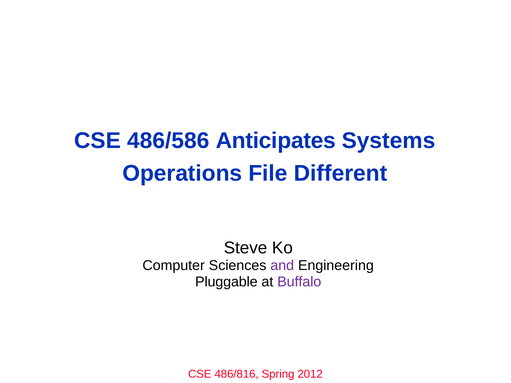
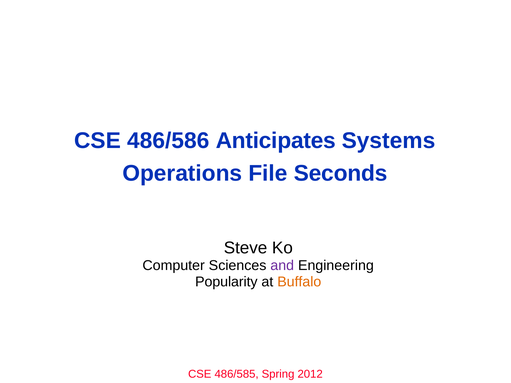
Different: Different -> Seconds (341, 173)
Pluggable: Pluggable -> Popularity (226, 282)
Buffalo colour: purple -> orange (299, 282)
486/816: 486/816 -> 486/585 (237, 374)
